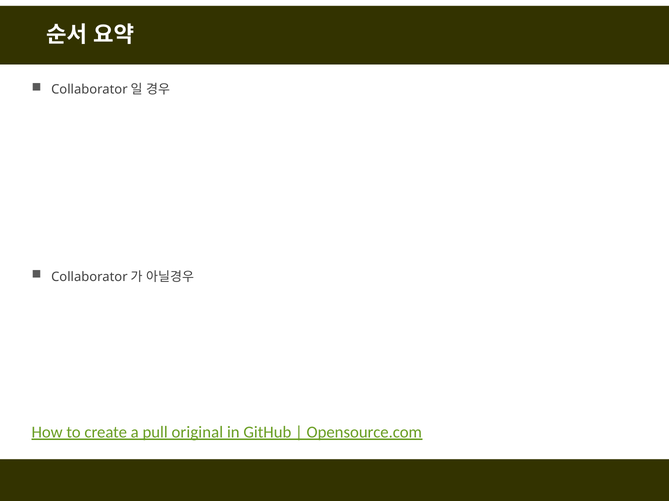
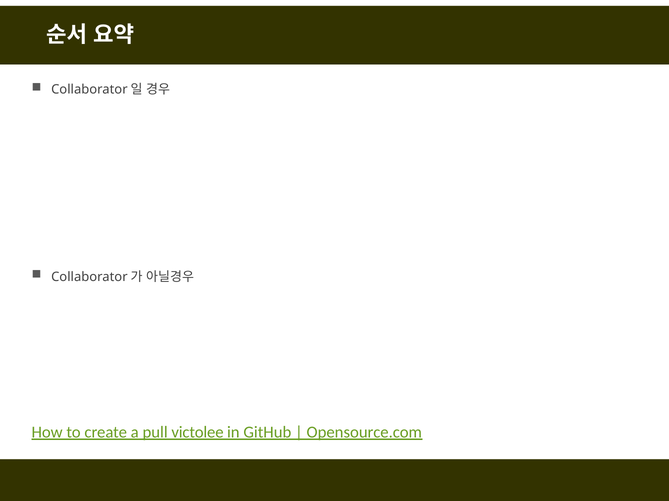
original: original -> victolee (198, 433)
